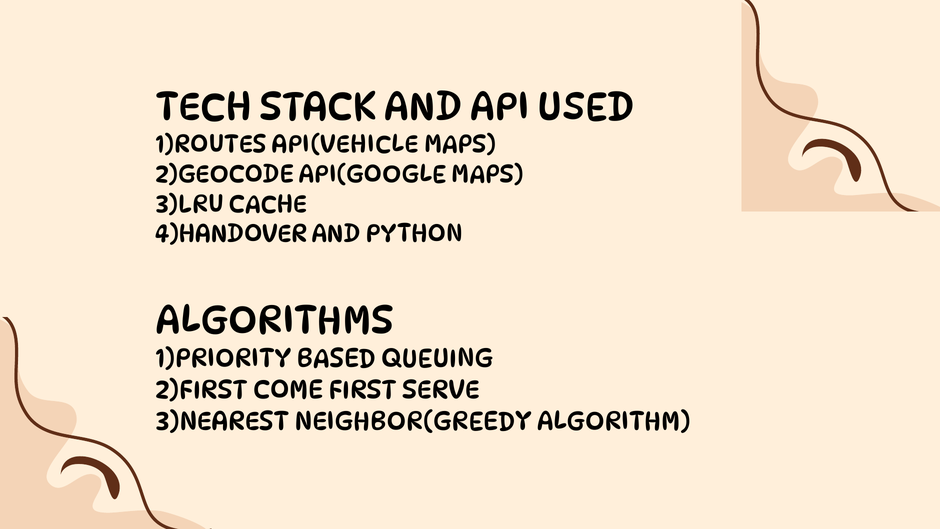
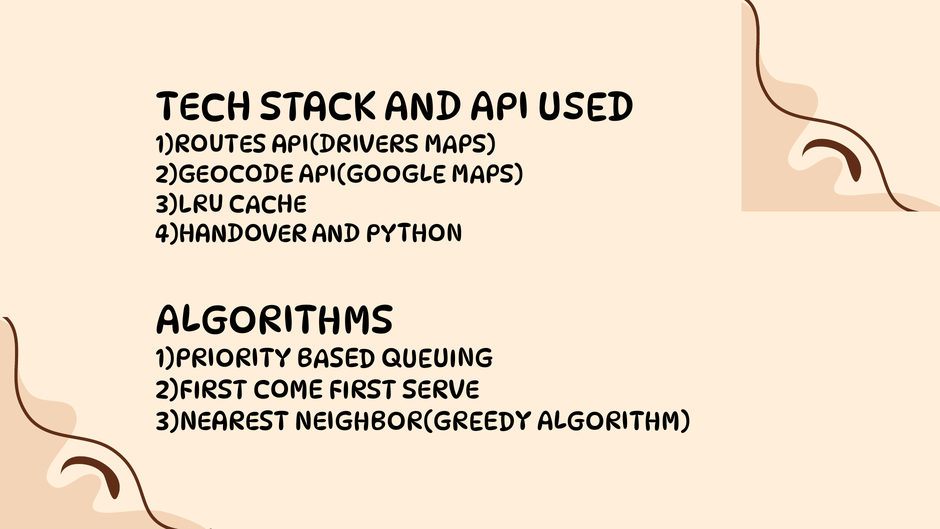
API(VEHICLE: API(VEHICLE -> API(DRIVERS (345, 145)
